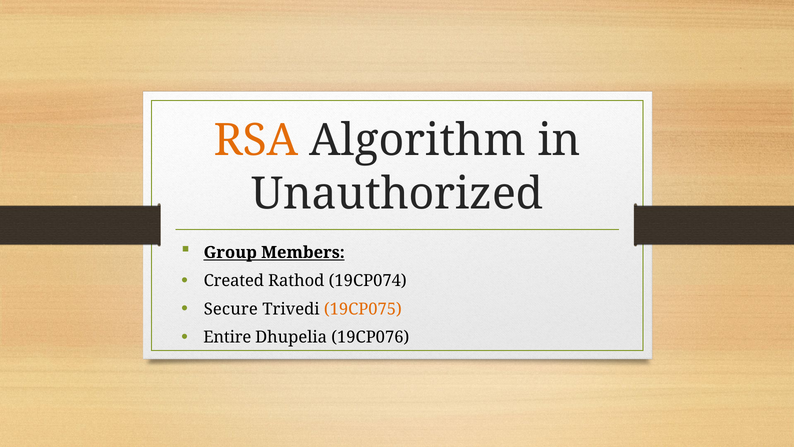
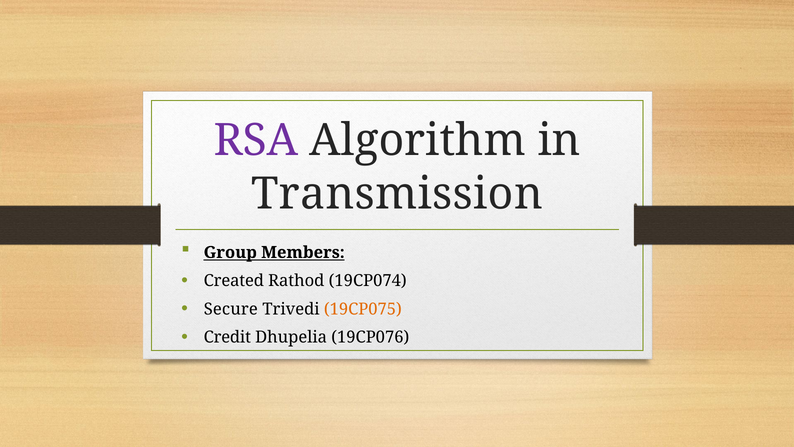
RSA colour: orange -> purple (256, 140)
Unauthorized: Unauthorized -> Transmission (397, 194)
Entire: Entire -> Credit (227, 337)
